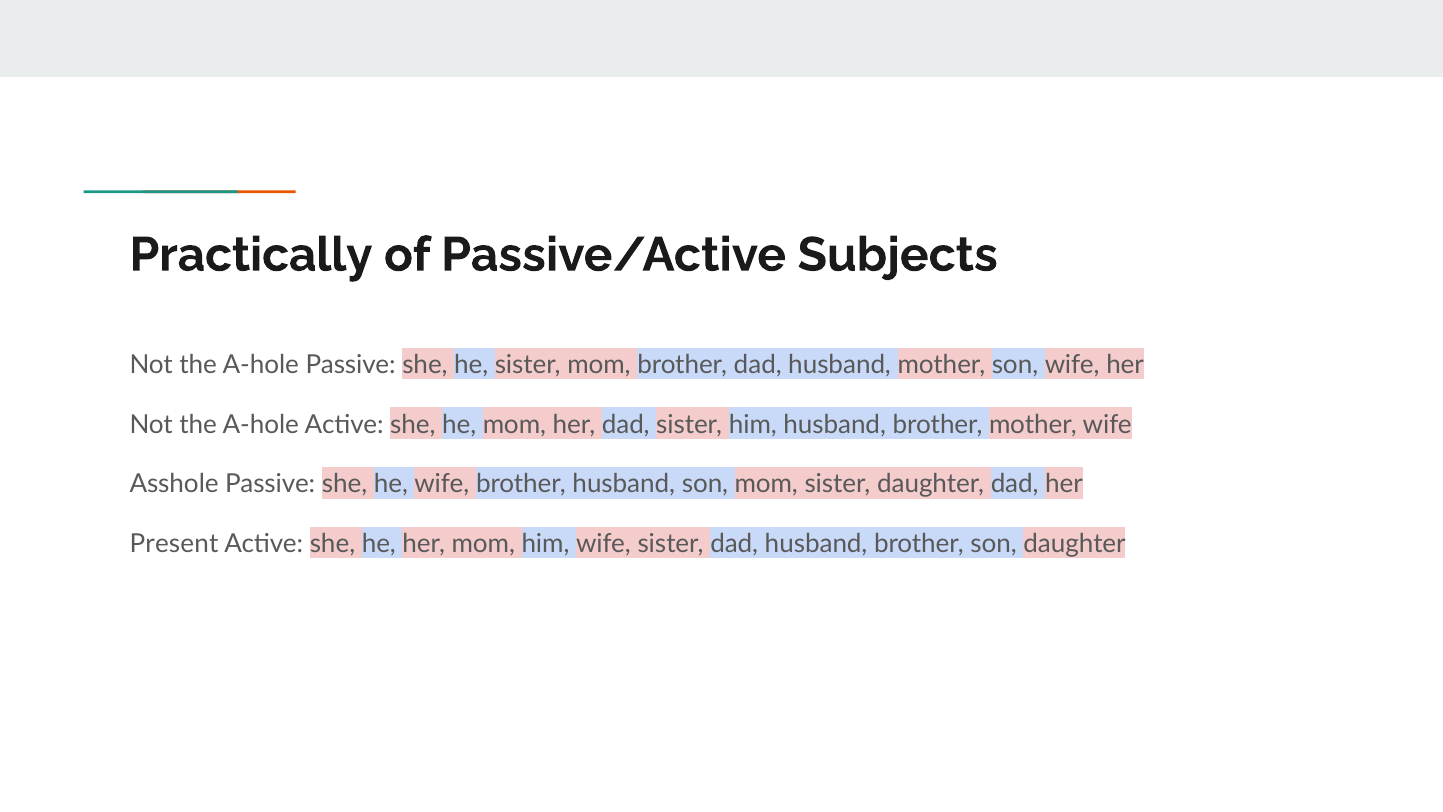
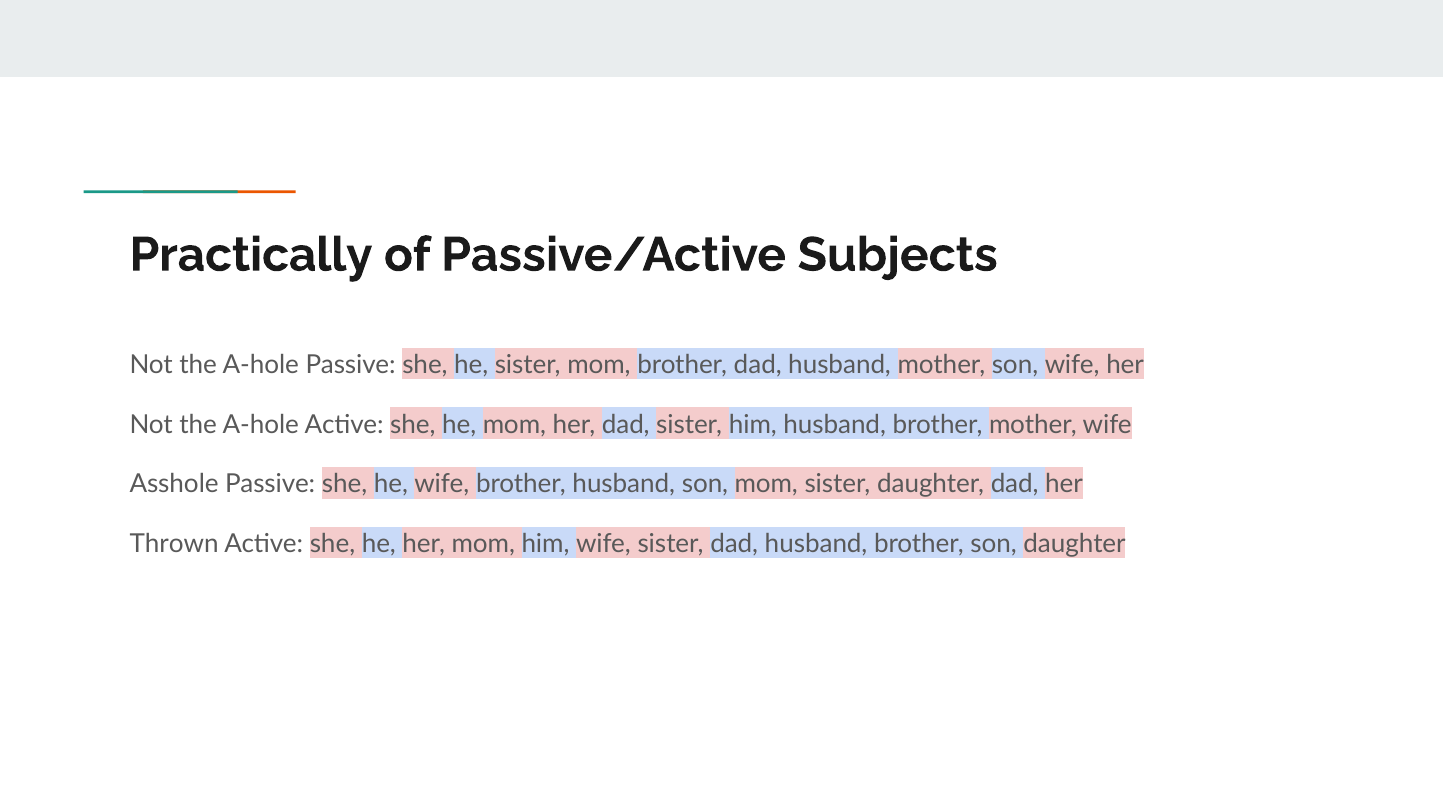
Present: Present -> Thrown (174, 544)
